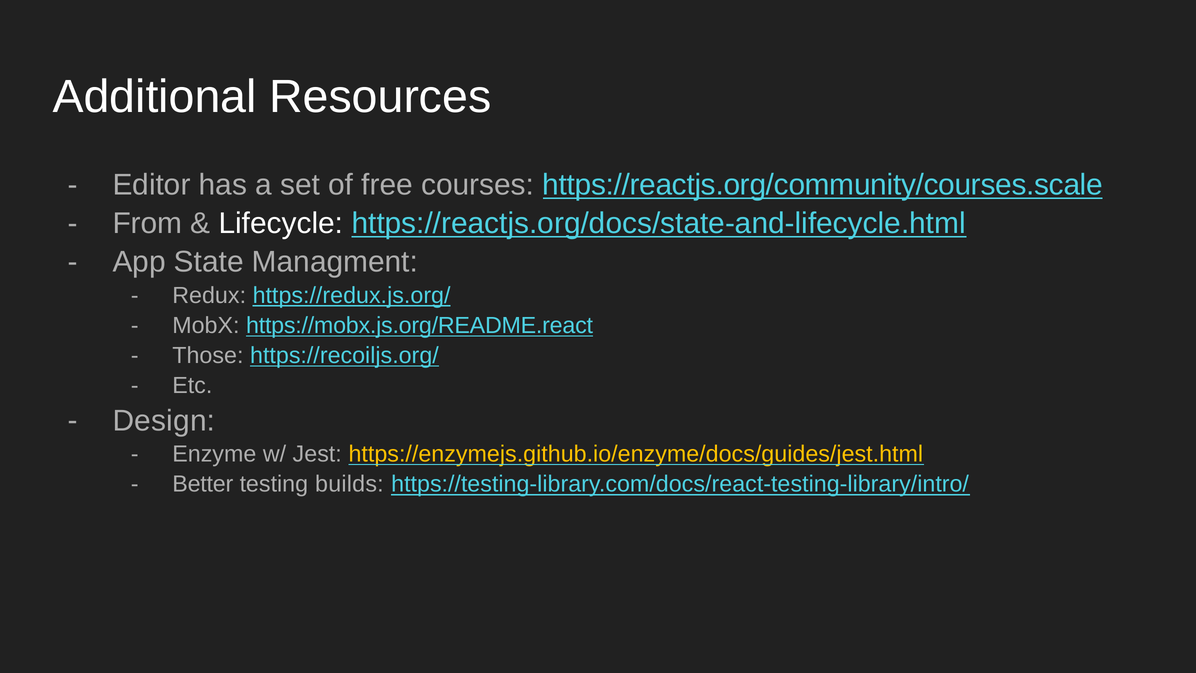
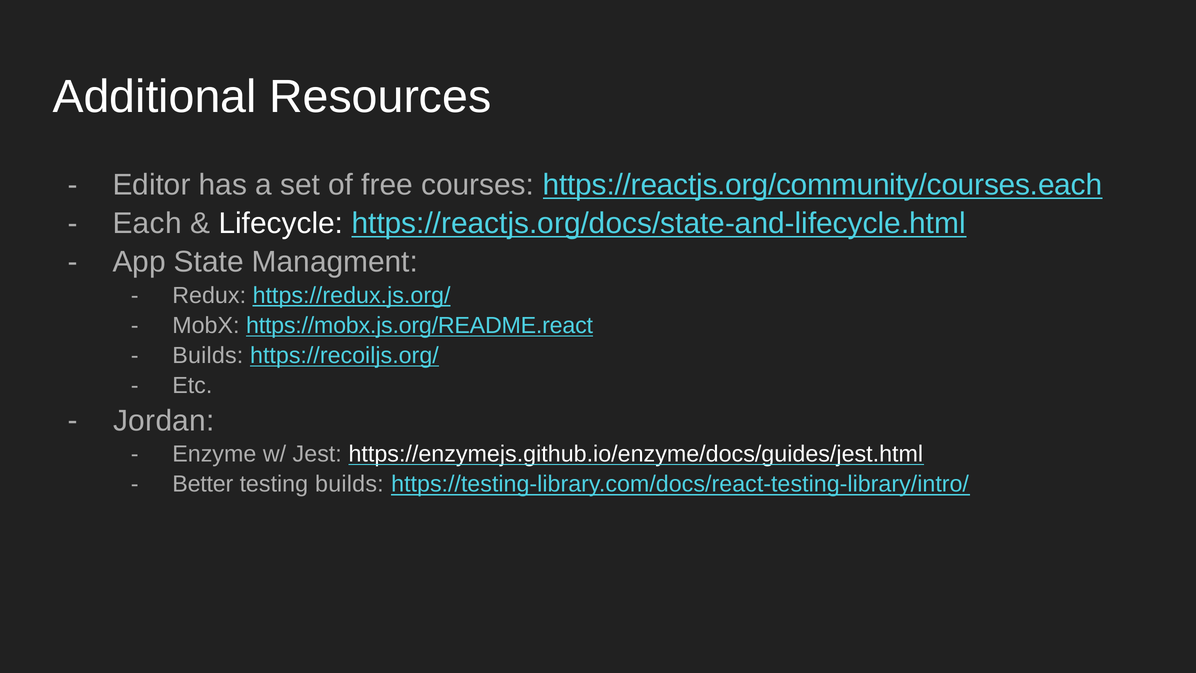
https://reactjs.org/community/courses.scale: https://reactjs.org/community/courses.scale -> https://reactjs.org/community/courses.each (823, 185)
From: From -> Each (147, 223)
Those: Those -> Builds (208, 356)
Design: Design -> Jordan (164, 421)
https://enzymejs.github.io/enzyme/docs/guides/jest.html colour: yellow -> white (636, 454)
